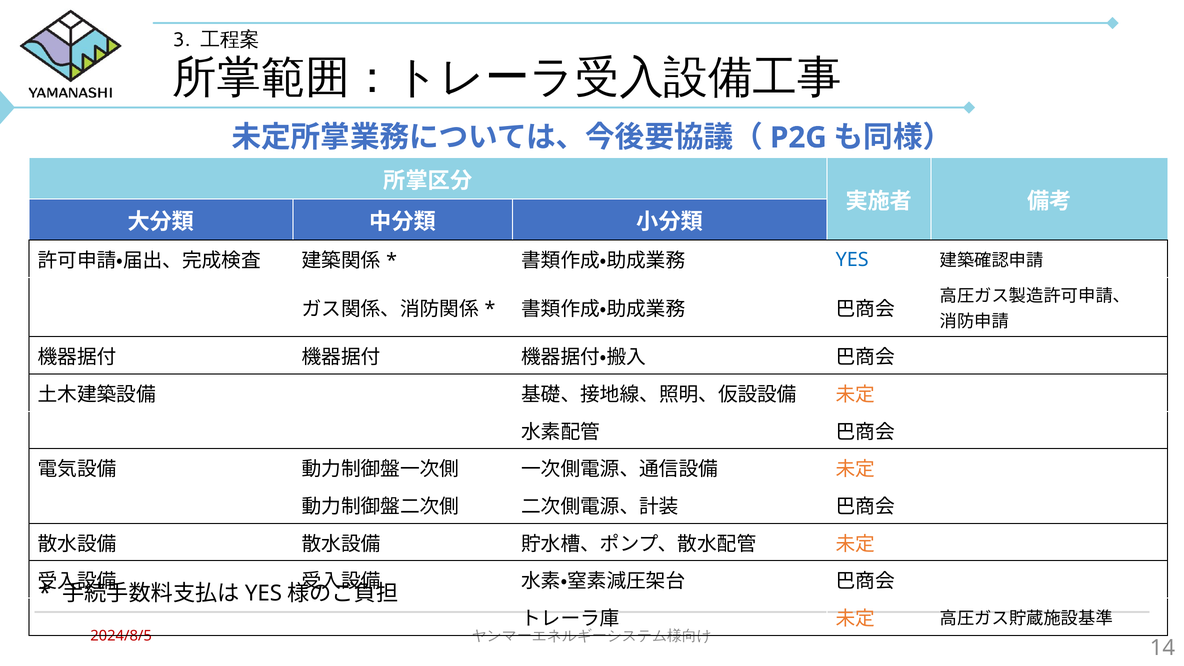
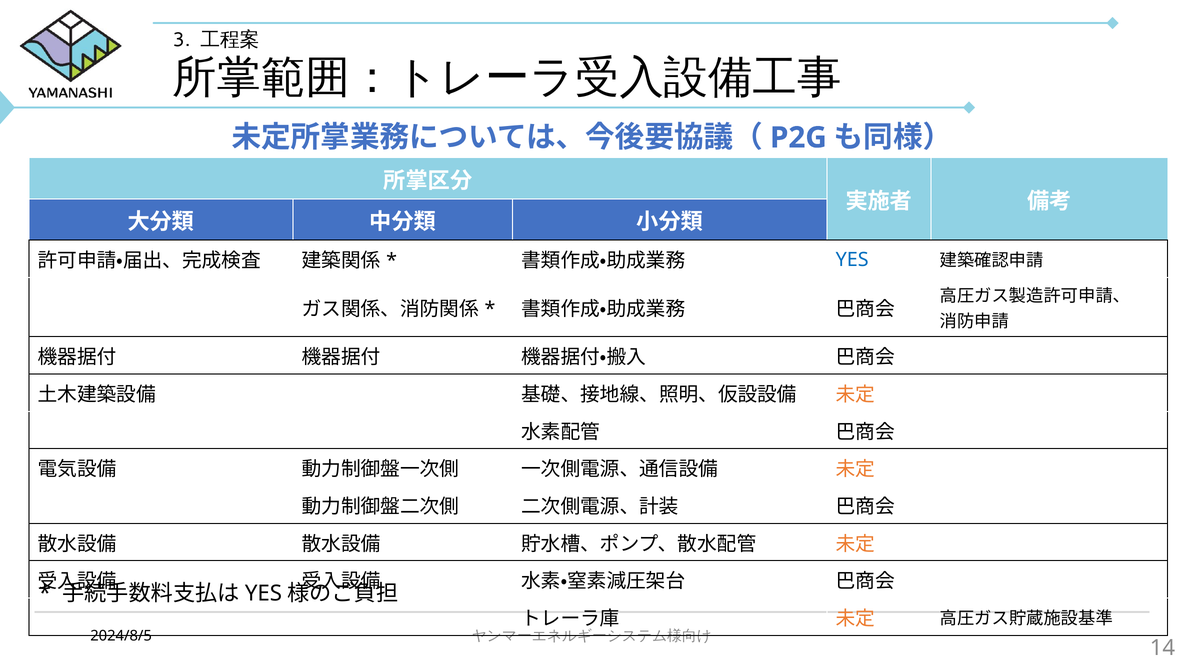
2024/8/5 colour: red -> black (121, 636)
